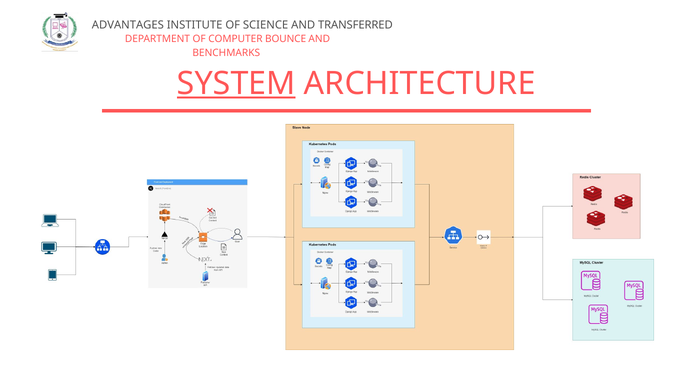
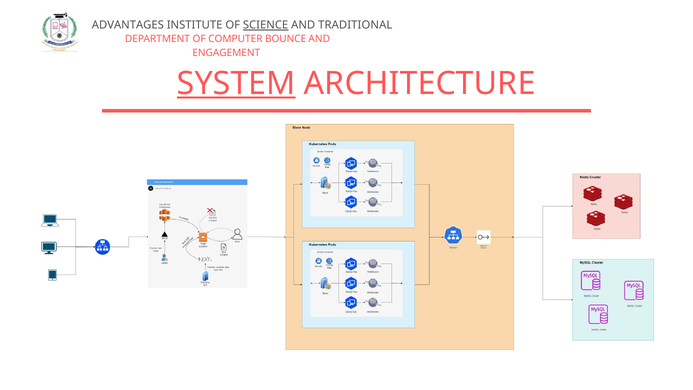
SCIENCE underline: none -> present (266, 25)
TRANSFERRED: TRANSFERRED -> TRADITIONAL (355, 25)
BENCHMARKS: BENCHMARKS -> ENGAGEMENT (226, 53)
